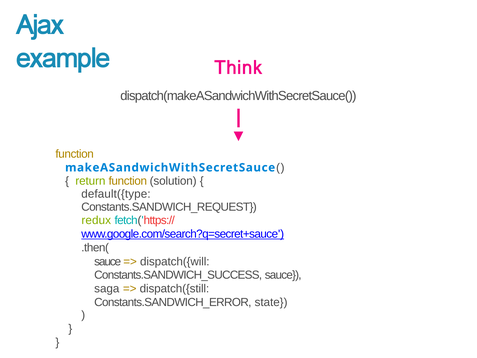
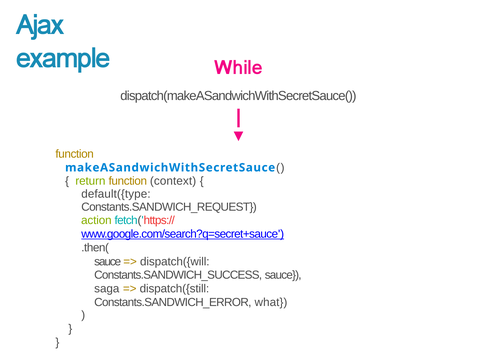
Think: Think -> While (238, 68)
solution: solution -> context (173, 181)
redux: redux -> action (96, 220)
state: state -> what (271, 302)
